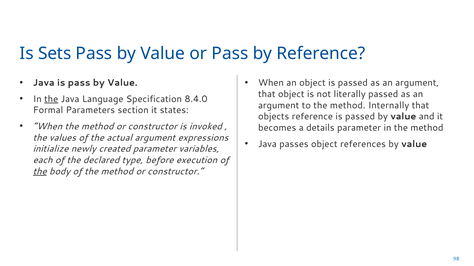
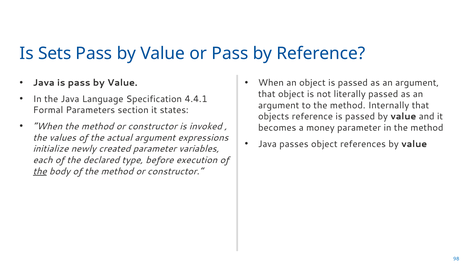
the underline: present -> none (51, 99)
8.4.0: 8.4.0 -> 4.4.1 (196, 99)
details: details -> money (320, 128)
